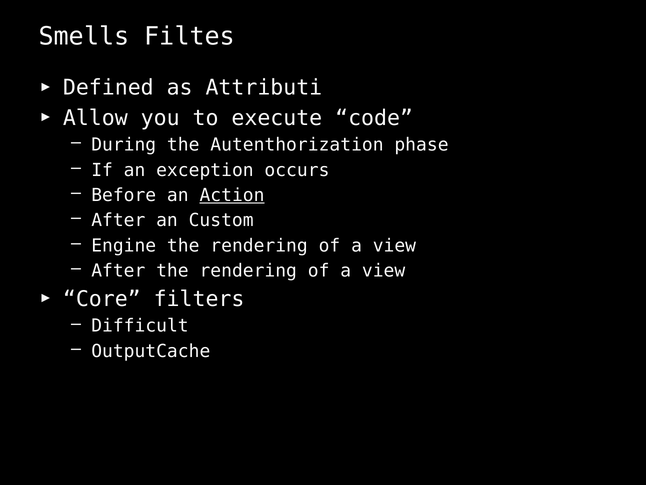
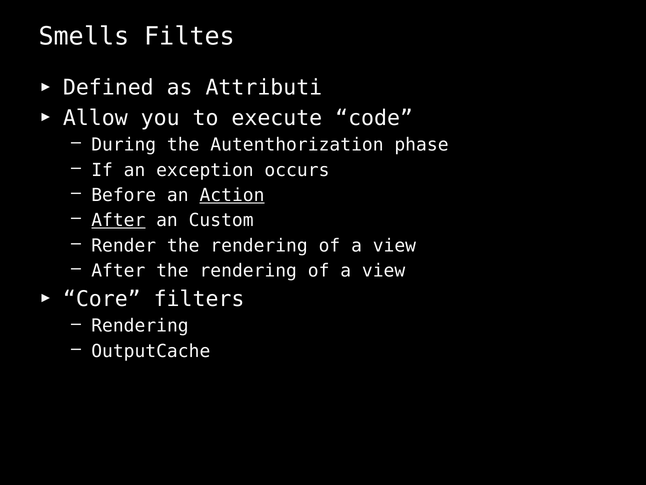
After underline: none -> present (118, 220)
Engine: Engine -> Render (124, 245)
Difficult: Difficult -> Rendering (140, 326)
